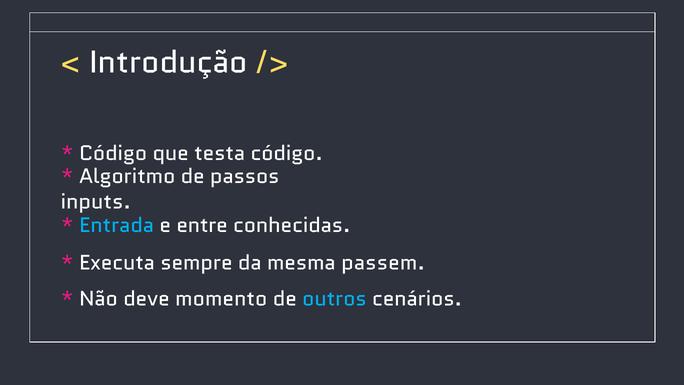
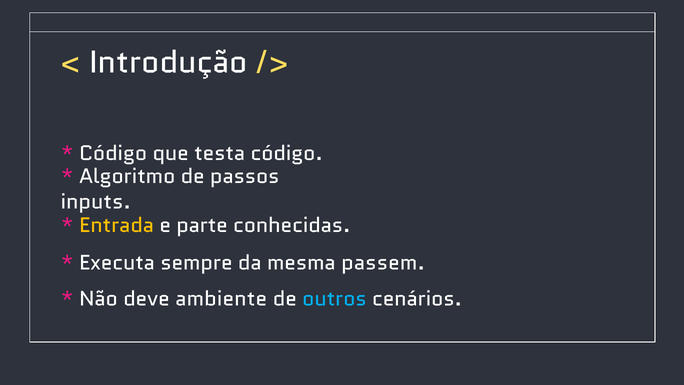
Entrada colour: light blue -> yellow (117, 225)
entre: entre -> parte (202, 225)
momento: momento -> ambiente (221, 299)
